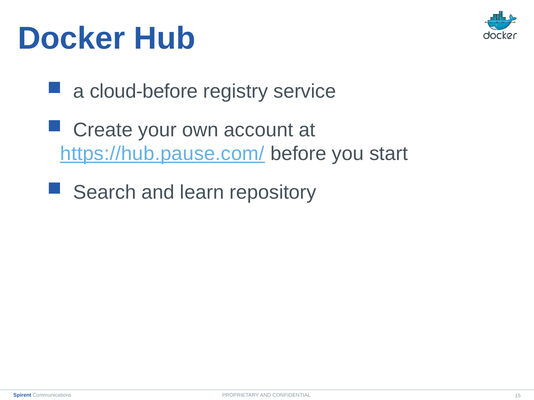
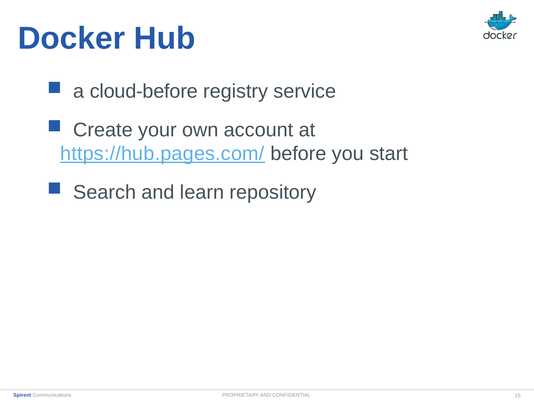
https://hub.pause.com/: https://hub.pause.com/ -> https://hub.pages.com/ (162, 154)
